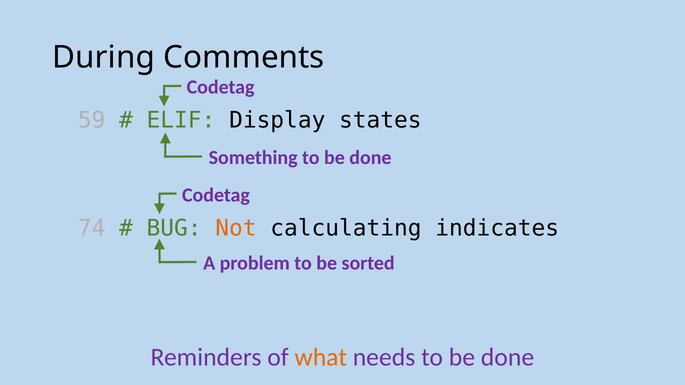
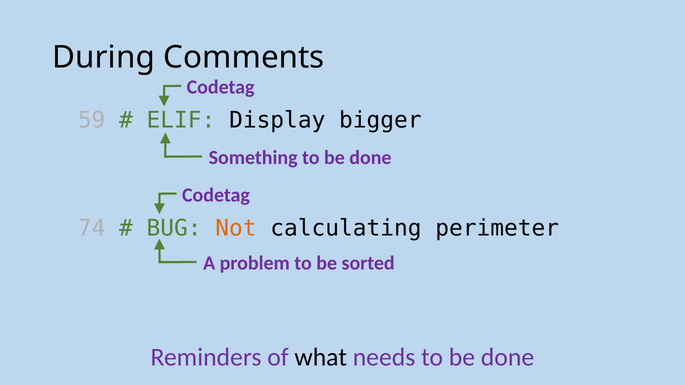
states: states -> bigger (380, 120)
indicates: indicates -> perimeter (497, 228)
what colour: orange -> black (321, 357)
